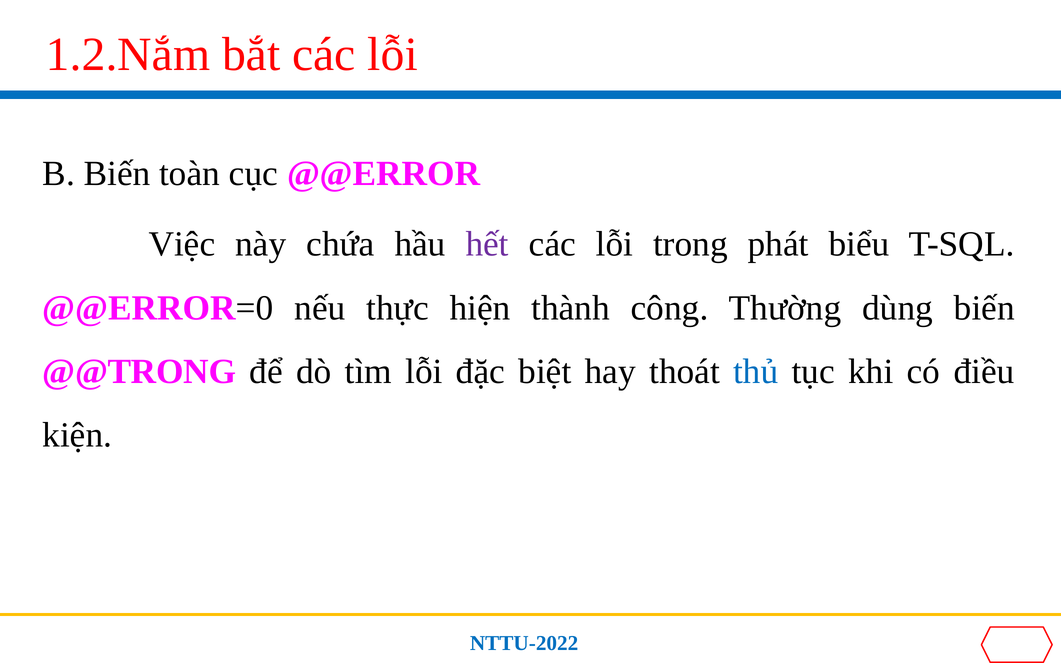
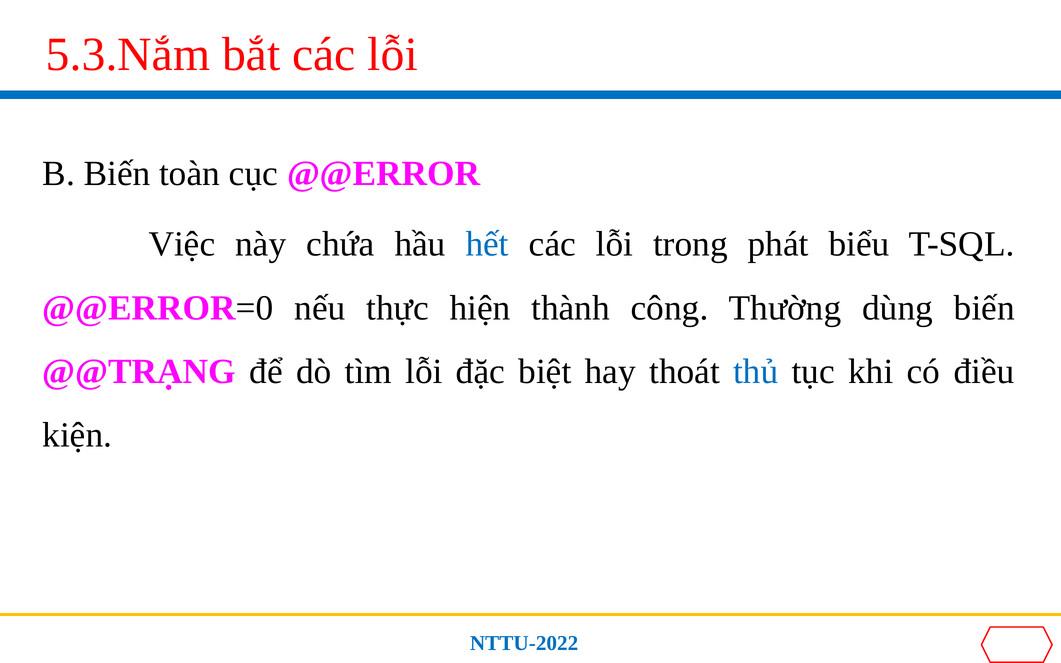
1.2.Nắm: 1.2.Nắm -> 5.3.Nắm (128, 55)
hết colour: purple -> blue (487, 244)
@@TRONG: @@TRONG -> @@TRẠNG (139, 372)
